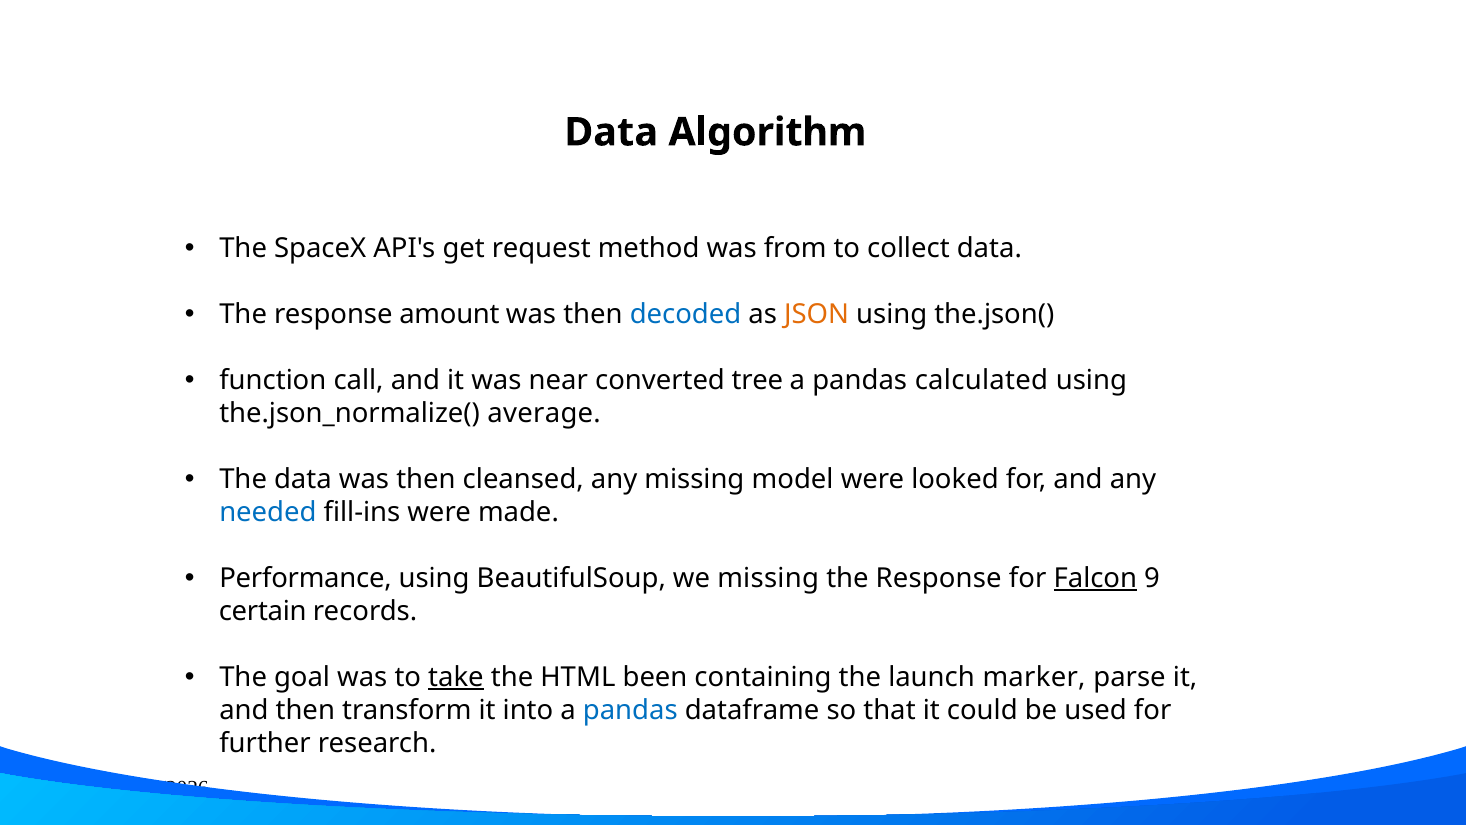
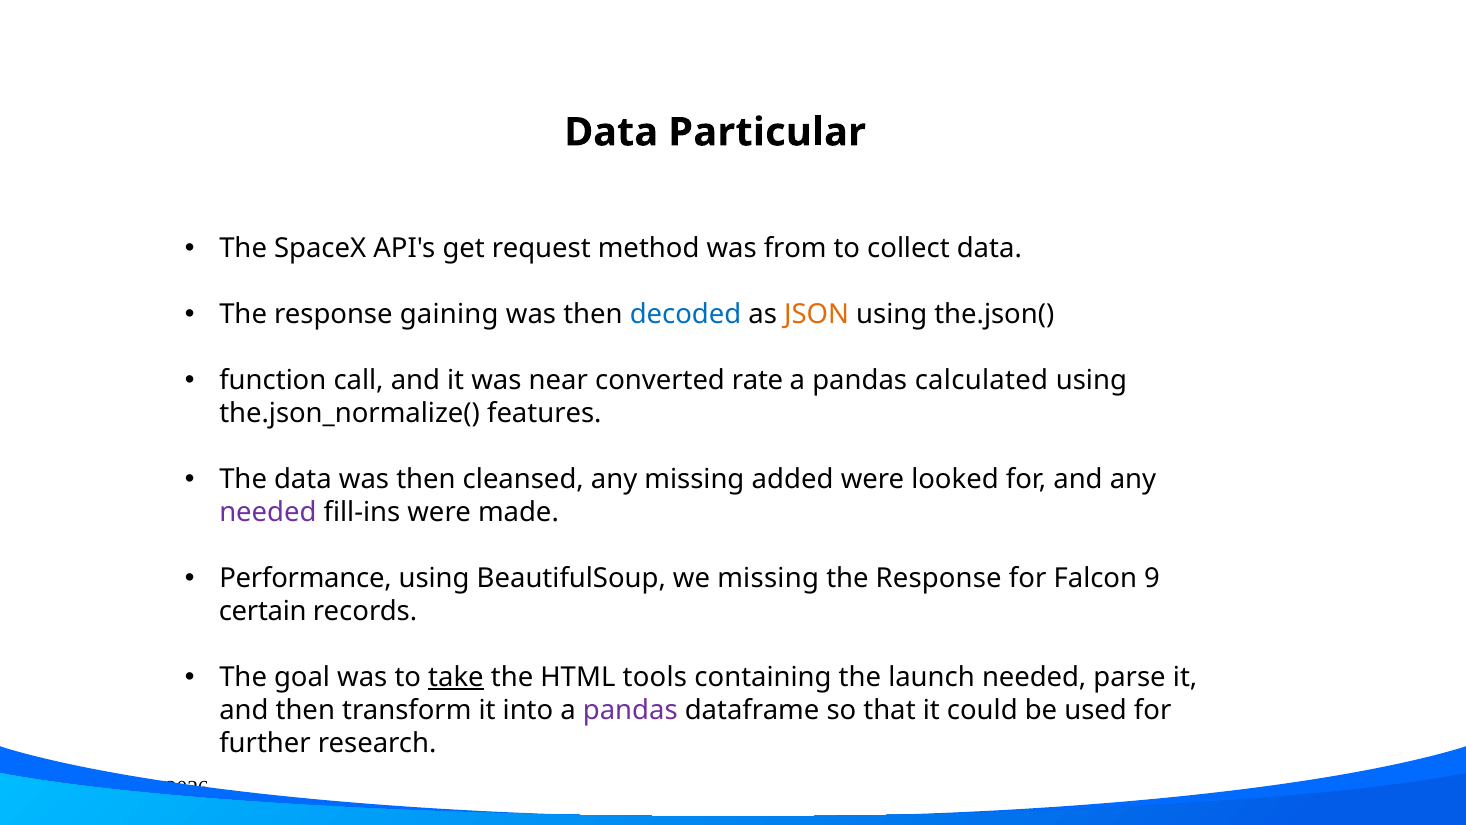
Algorithm: Algorithm -> Particular (767, 132)
amount: amount -> gaining (449, 314)
tree: tree -> rate (757, 380)
average: average -> features (544, 413)
model: model -> added (793, 479)
needed colour: blue -> purple (268, 512)
Falcon underline: present -> none (1095, 578)
been: been -> tools (655, 677)
launch marker: marker -> needed (1034, 677)
pandas colour: blue -> purple (630, 710)
